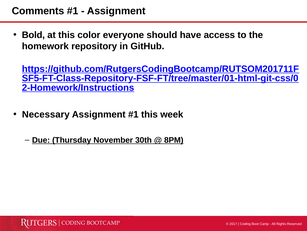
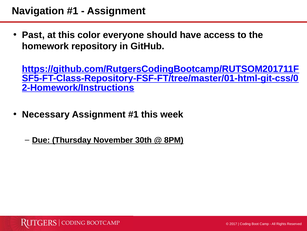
Comments: Comments -> Navigation (38, 11)
Bold: Bold -> Past (33, 35)
